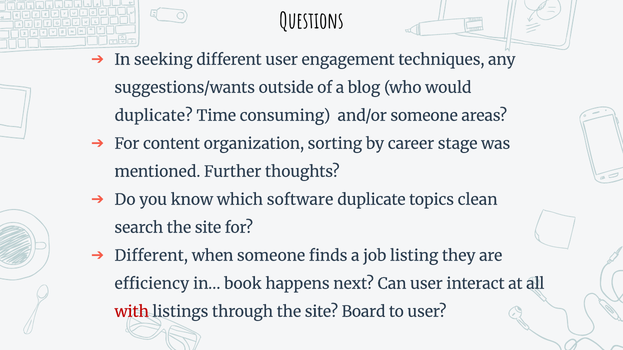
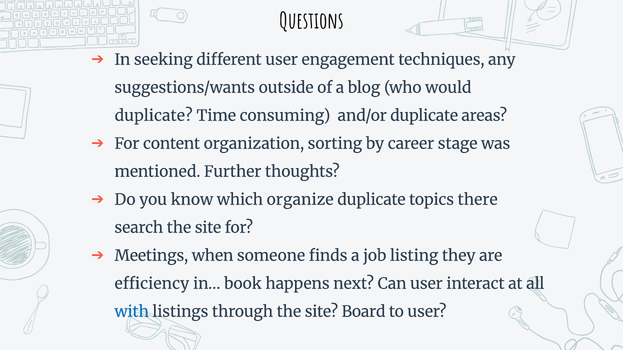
and/or someone: someone -> duplicate (424, 116)
software: software -> organize (300, 200)
clean: clean -> there (478, 200)
Different: Different -> Meetings (151, 256)
with colour: red -> blue (132, 312)
